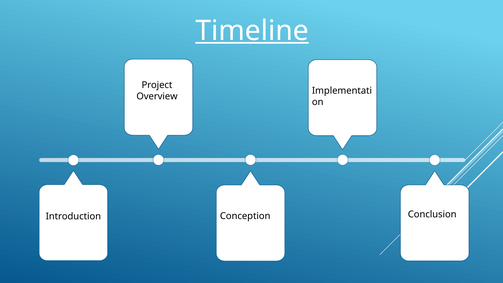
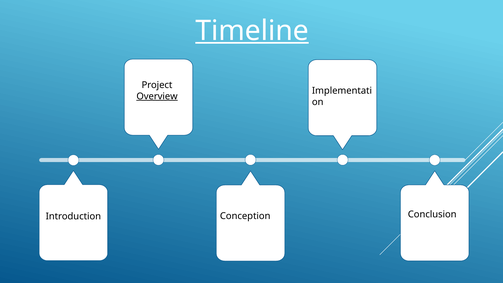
Overview underline: none -> present (157, 96)
